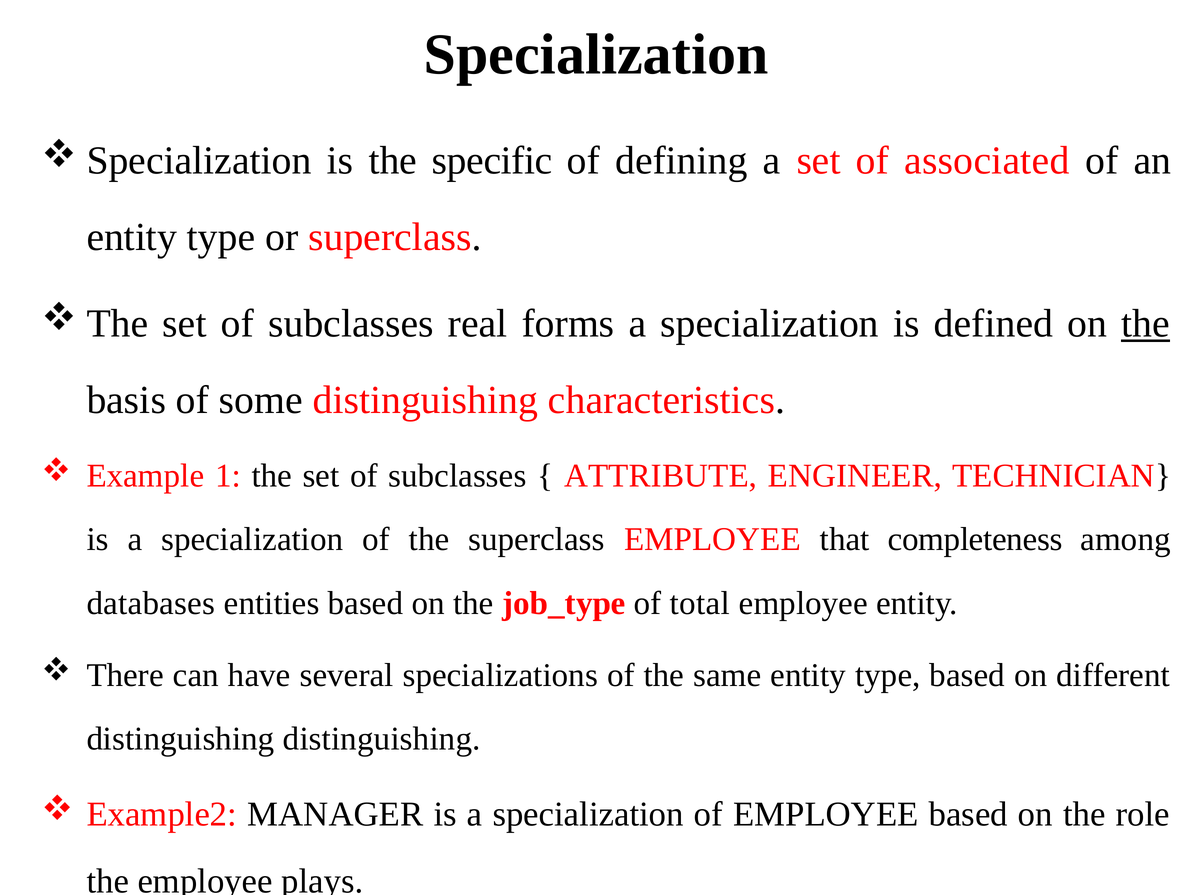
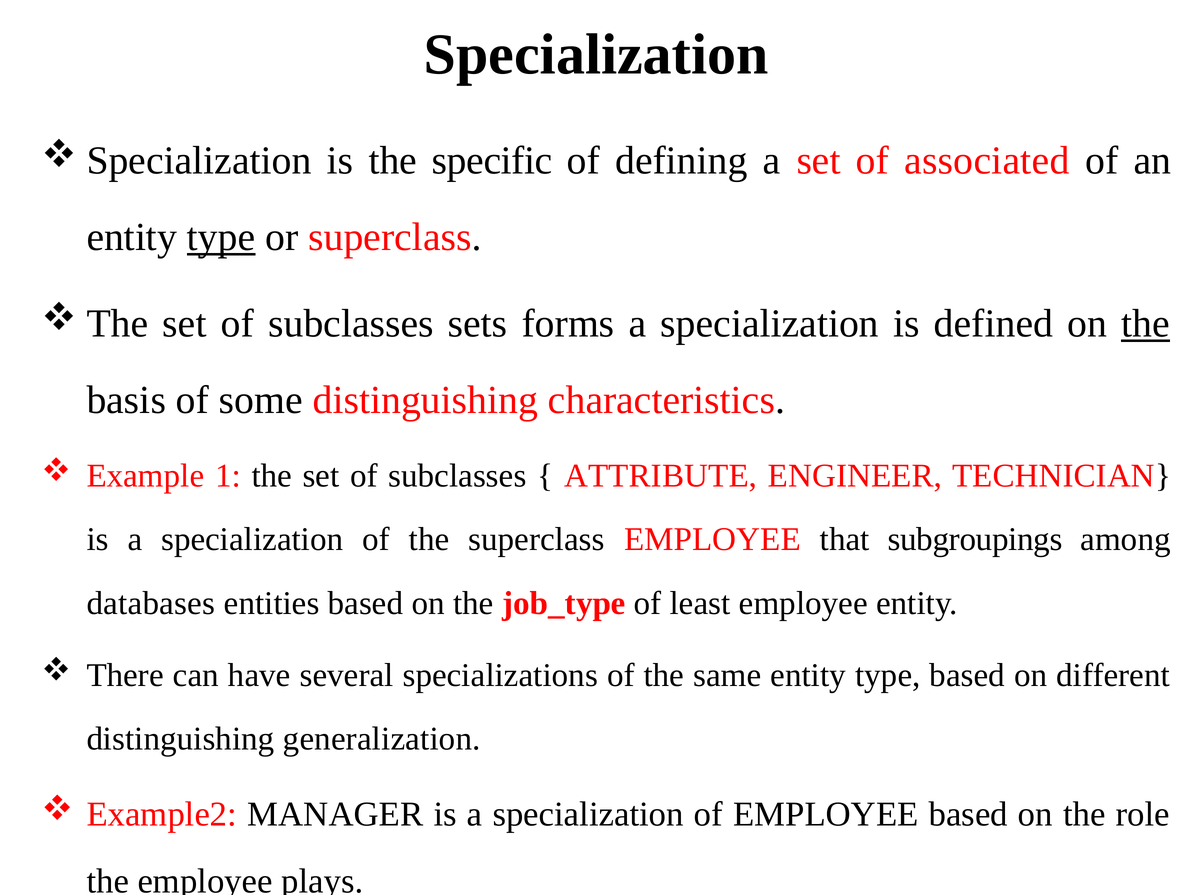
type underline: none -> present (221, 237)
real: real -> sets (478, 324)
completeness: completeness -> subgroupings (975, 539)
total: total -> least (700, 603)
distinguishing distinguishing: distinguishing -> generalization (382, 739)
